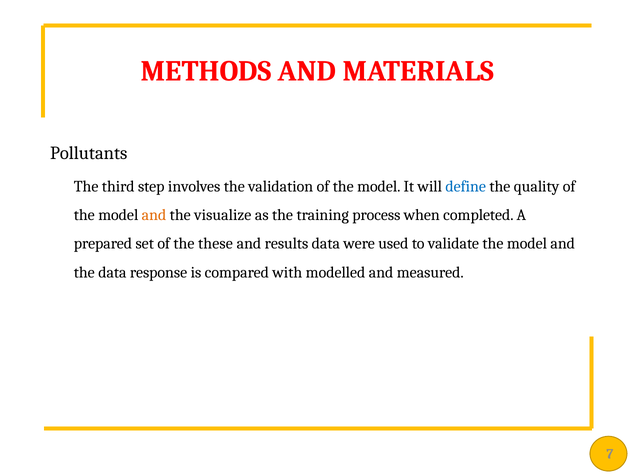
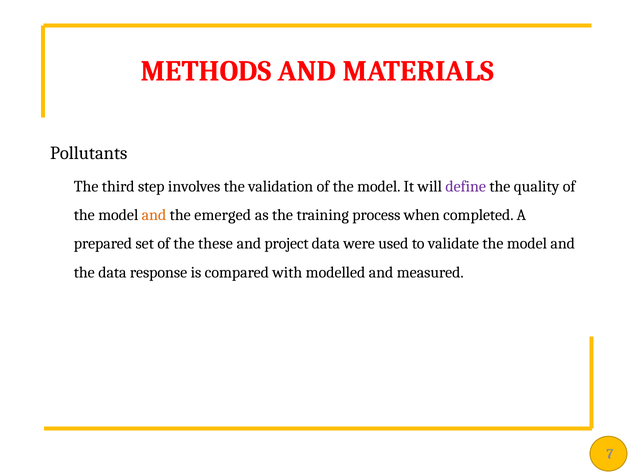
define colour: blue -> purple (466, 187)
visualize: visualize -> emerged (223, 215)
results: results -> project (287, 244)
